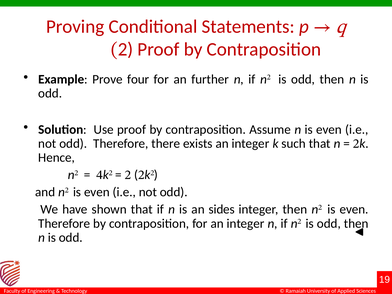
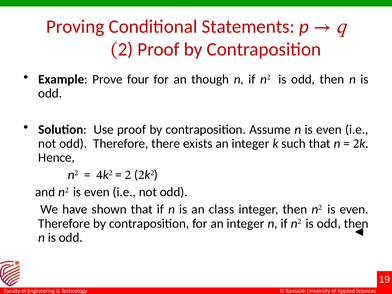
further: further -> though (210, 79)
sides: sides -> class (222, 209)
